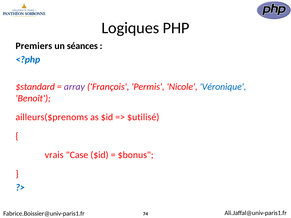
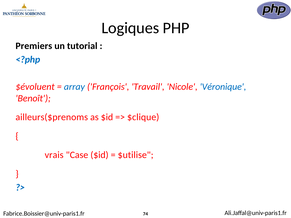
séances: séances -> tutorial (82, 46)
$standard: $standard -> $évoluent (35, 87)
array colour: purple -> blue (74, 87)
Permis: Permis -> Travail (148, 87)
$utilisé: $utilisé -> $clique (143, 117)
$bonus: $bonus -> $utilise (136, 155)
